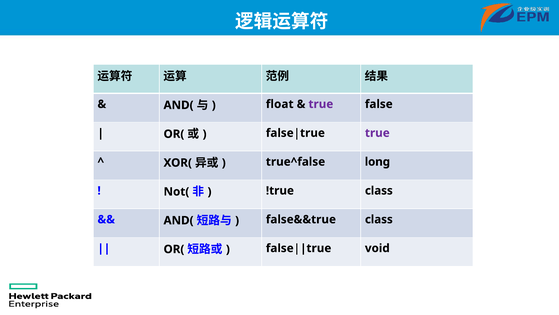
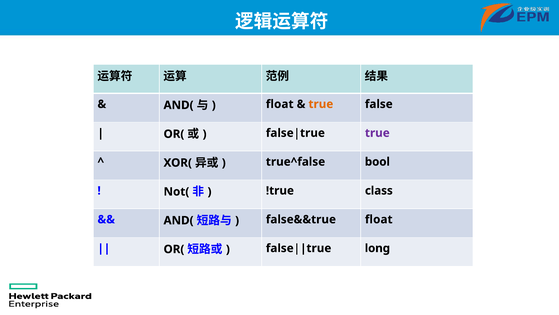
true colour: purple -> orange (321, 104)
long: long -> bool (377, 162)
false&&true class: class -> float (379, 219)
void: void -> long (377, 248)
